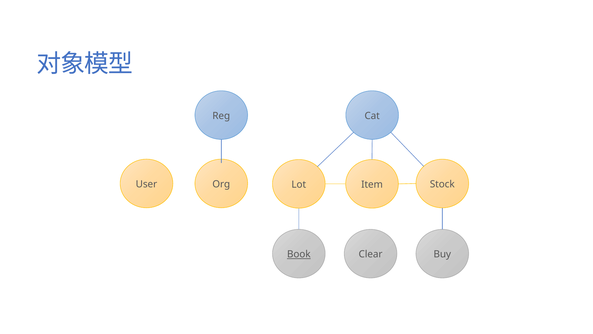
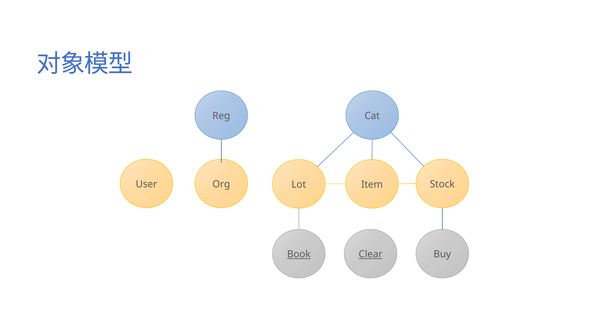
Clear underline: none -> present (371, 254)
